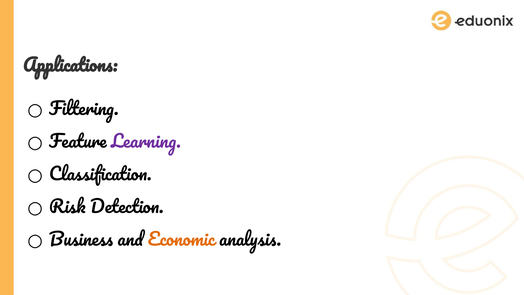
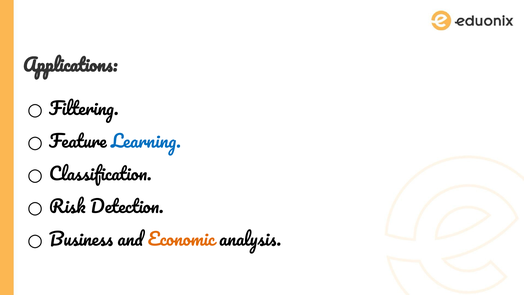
Learning colour: purple -> blue (146, 142)
